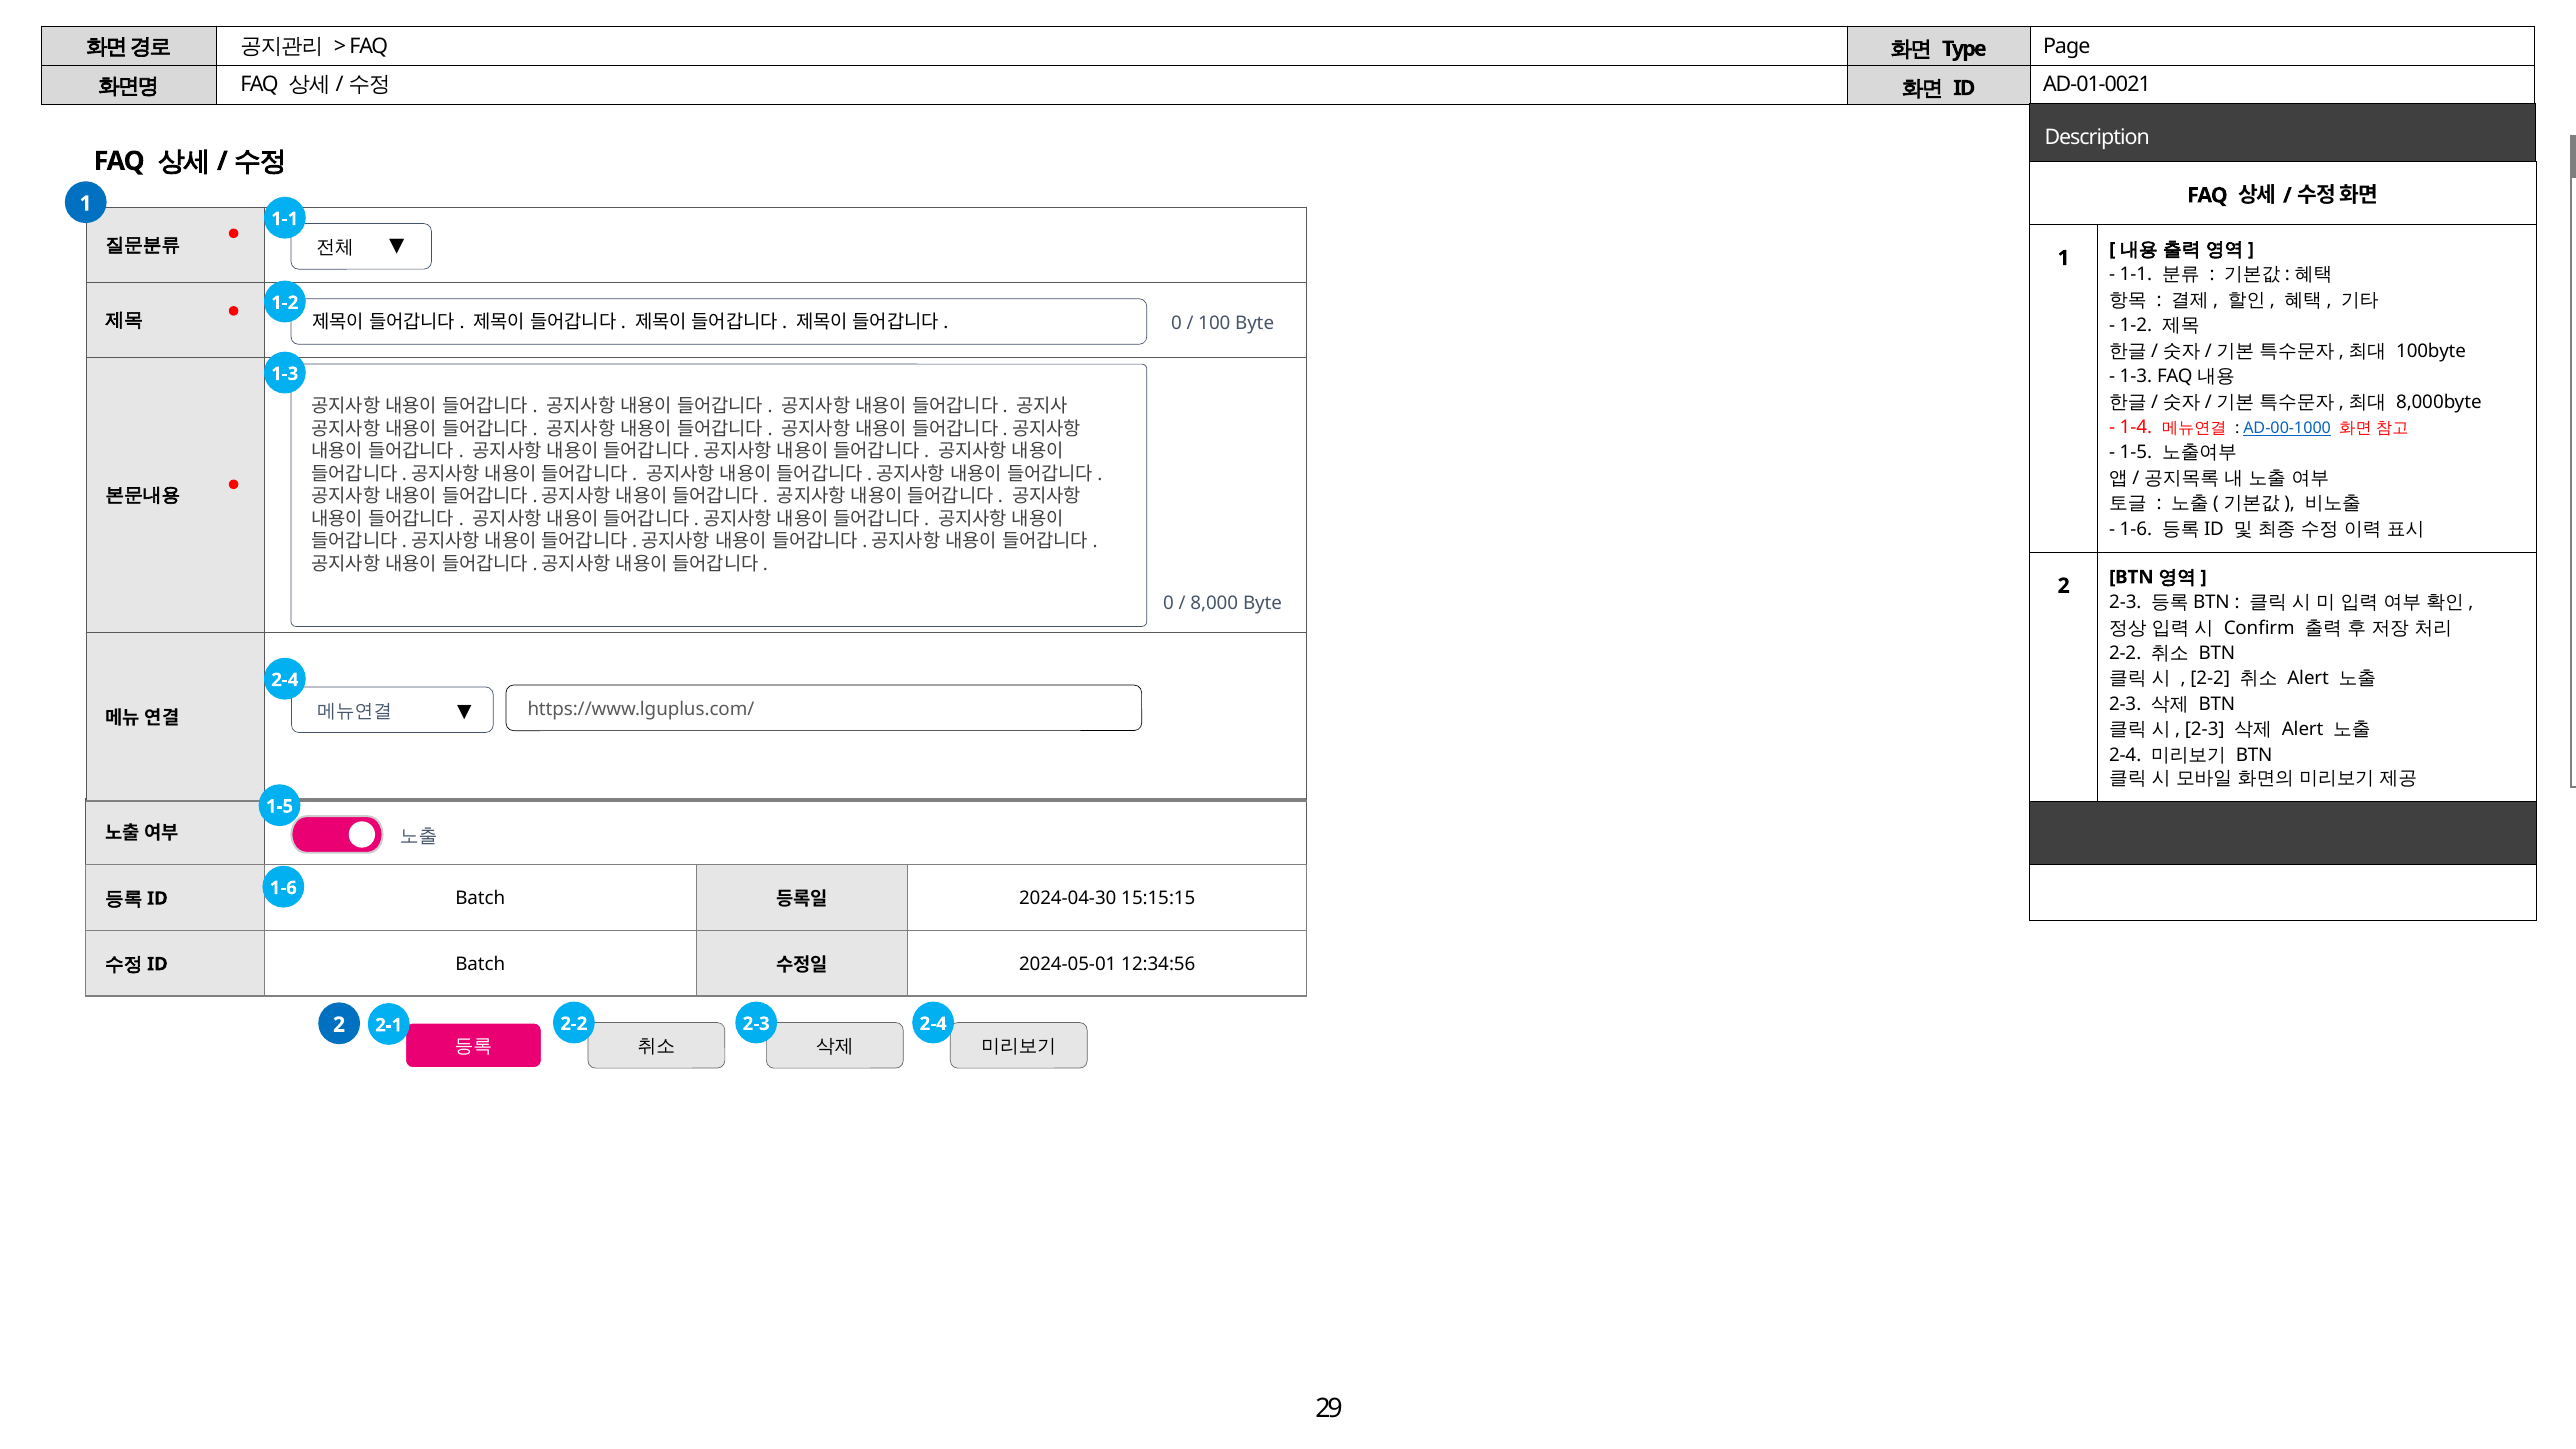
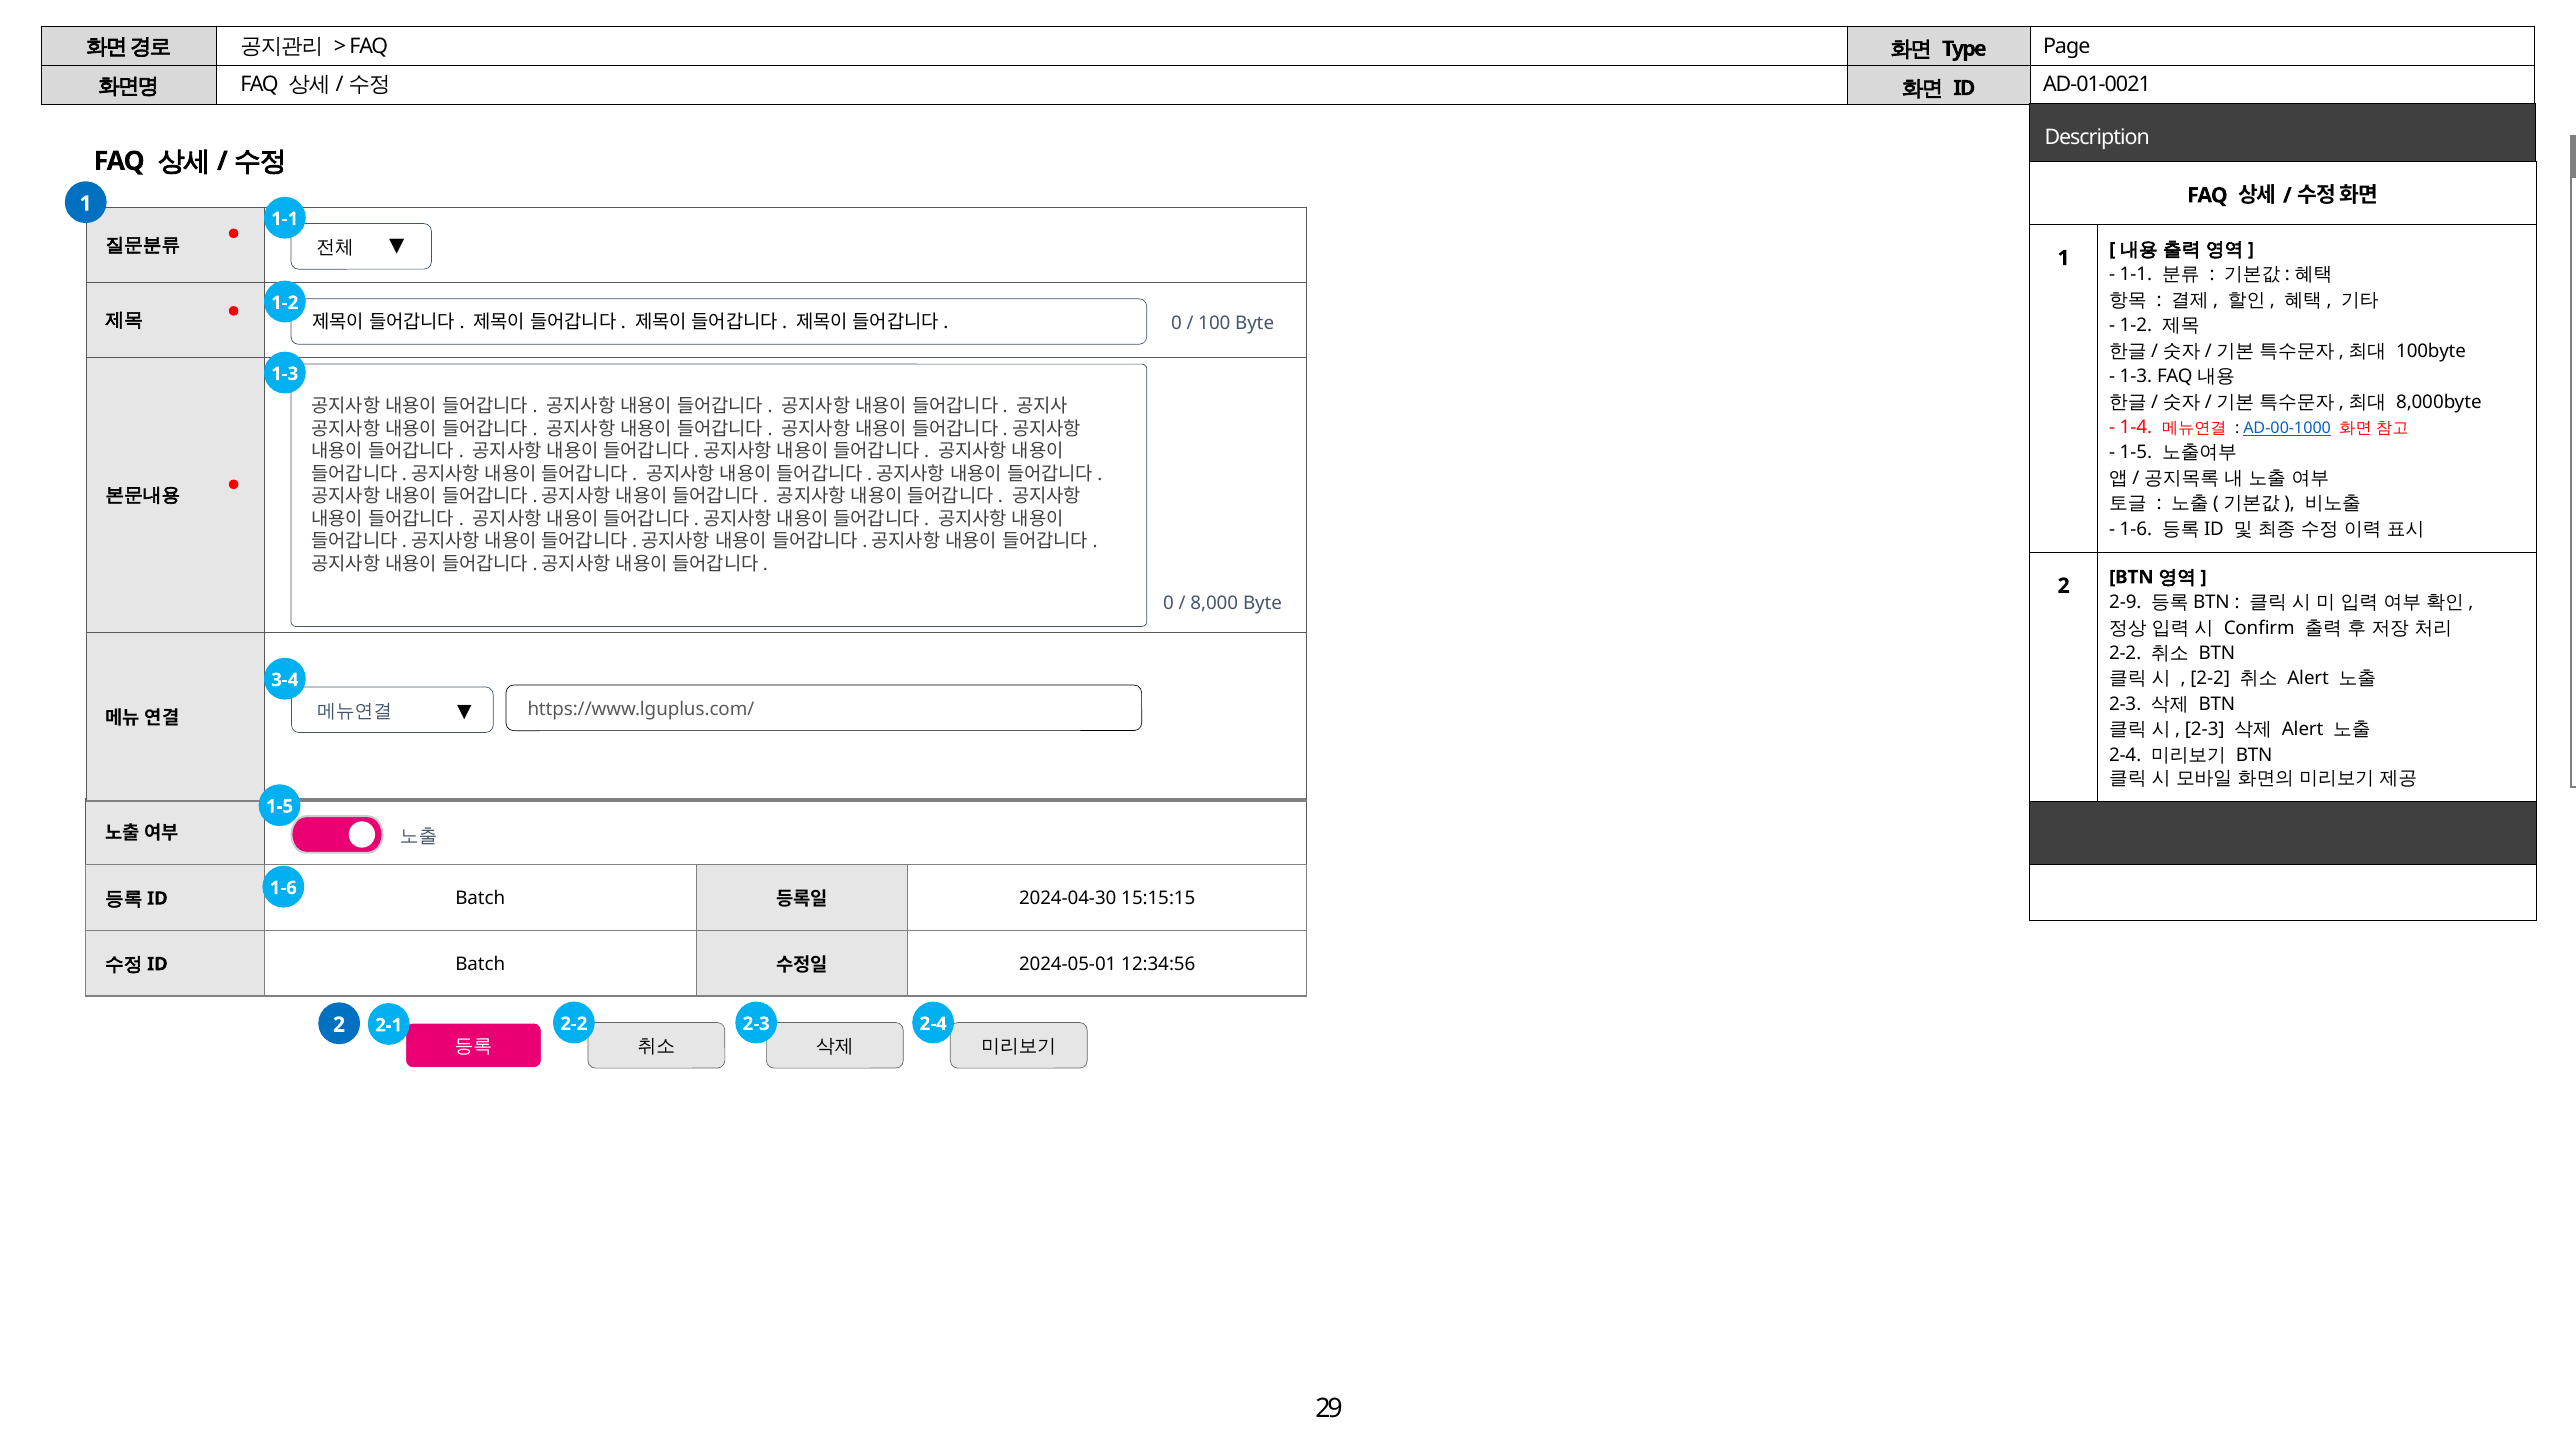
2-3: 2-3 -> 2-9 (2125, 603)
2-4: 2-4 -> 3-4 (285, 680)
